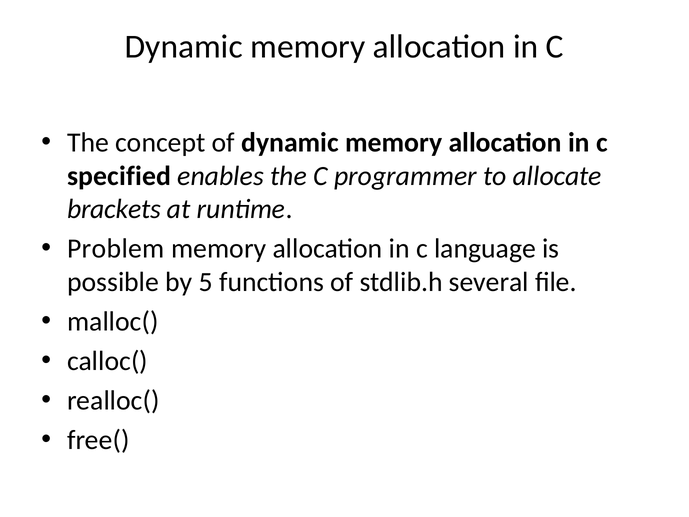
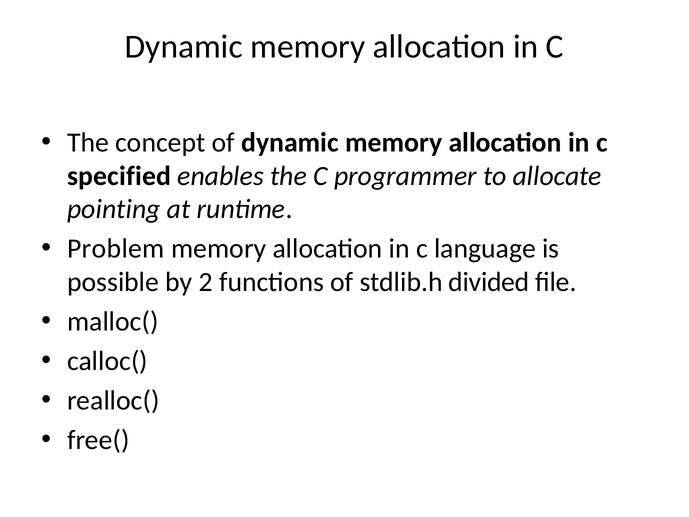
brackets: brackets -> pointing (114, 209)
5: 5 -> 2 (206, 282)
several: several -> divided (489, 282)
